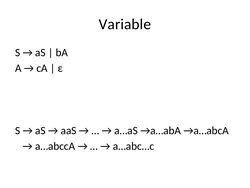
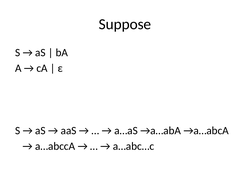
Variable: Variable -> Suppose (125, 24)
